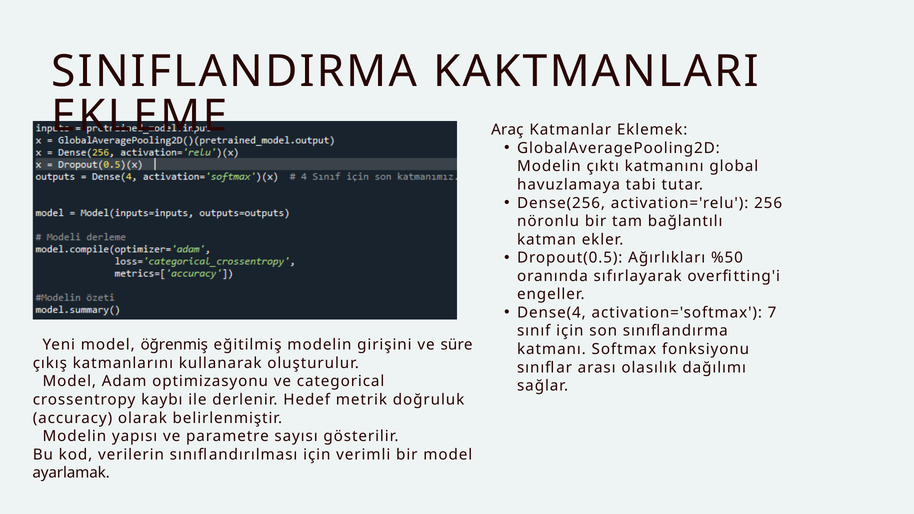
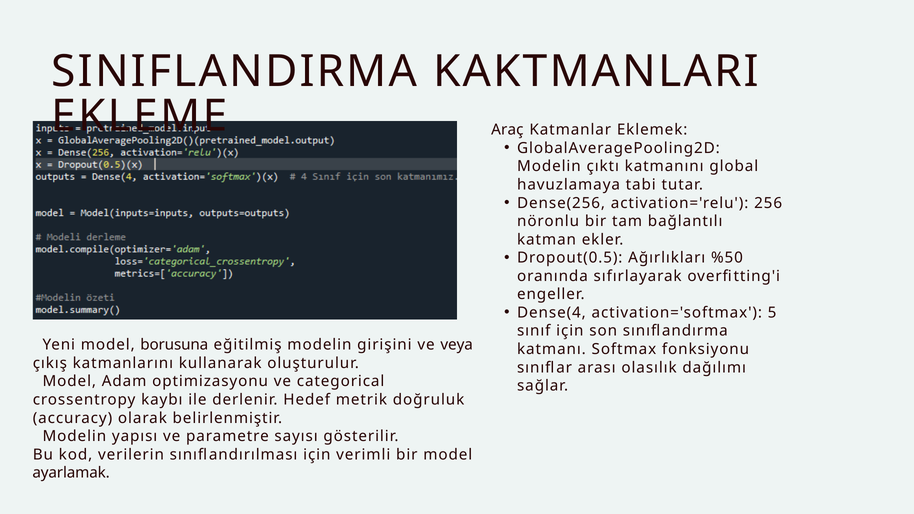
7: 7 -> 5 (772, 313)
öğrenmiş: öğrenmiş -> borusuna (174, 345)
süre: süre -> veya (457, 345)
